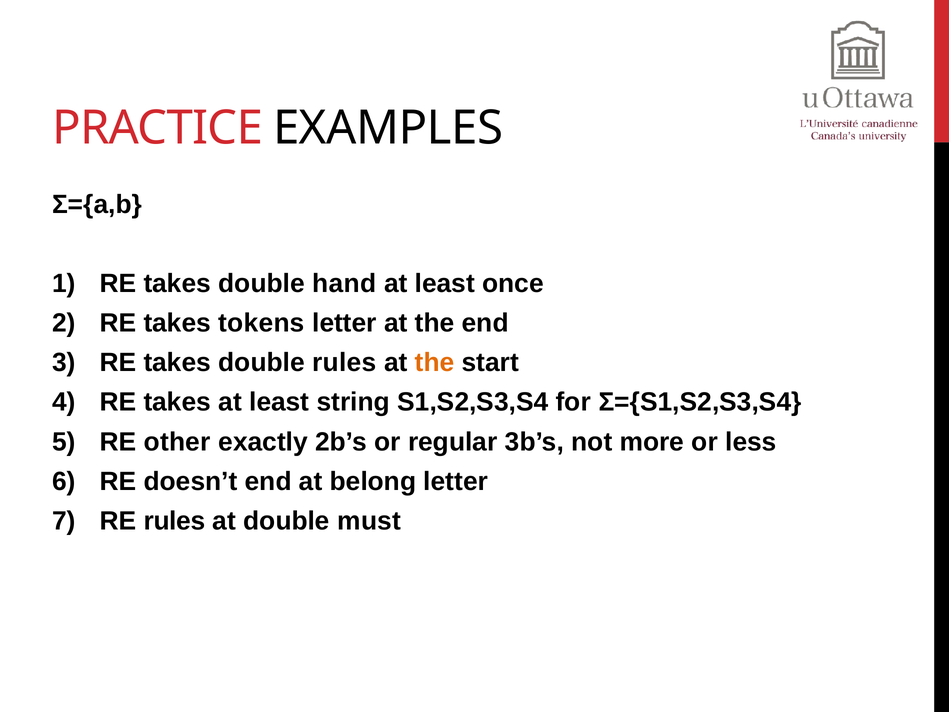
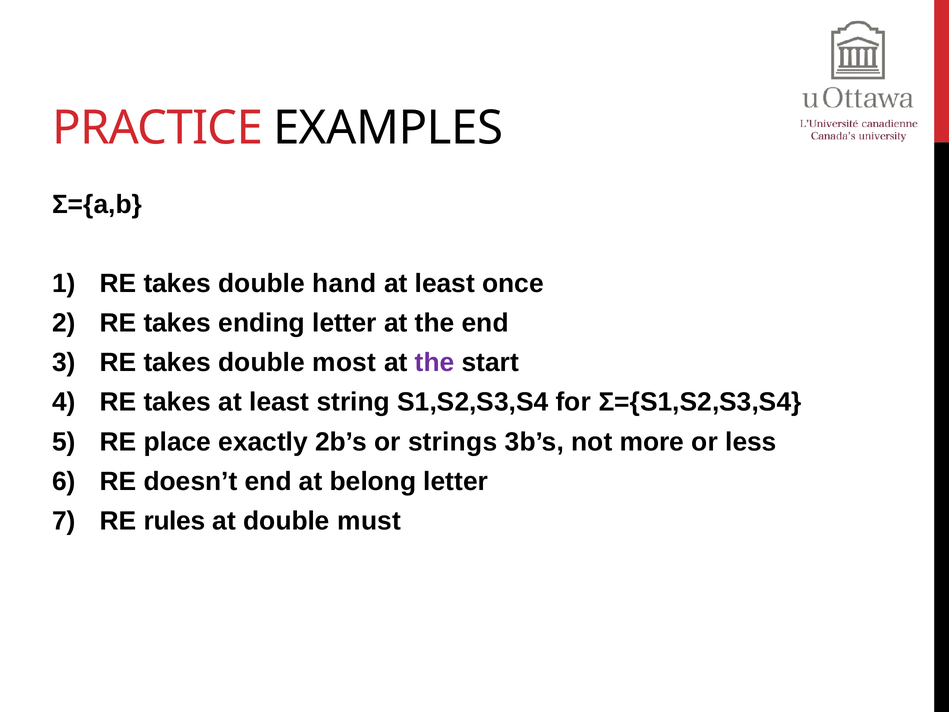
tokens: tokens -> ending (262, 323)
double rules: rules -> most (344, 363)
the colour: orange -> purple (435, 363)
other: other -> place (177, 442)
regular: regular -> strings (453, 442)
